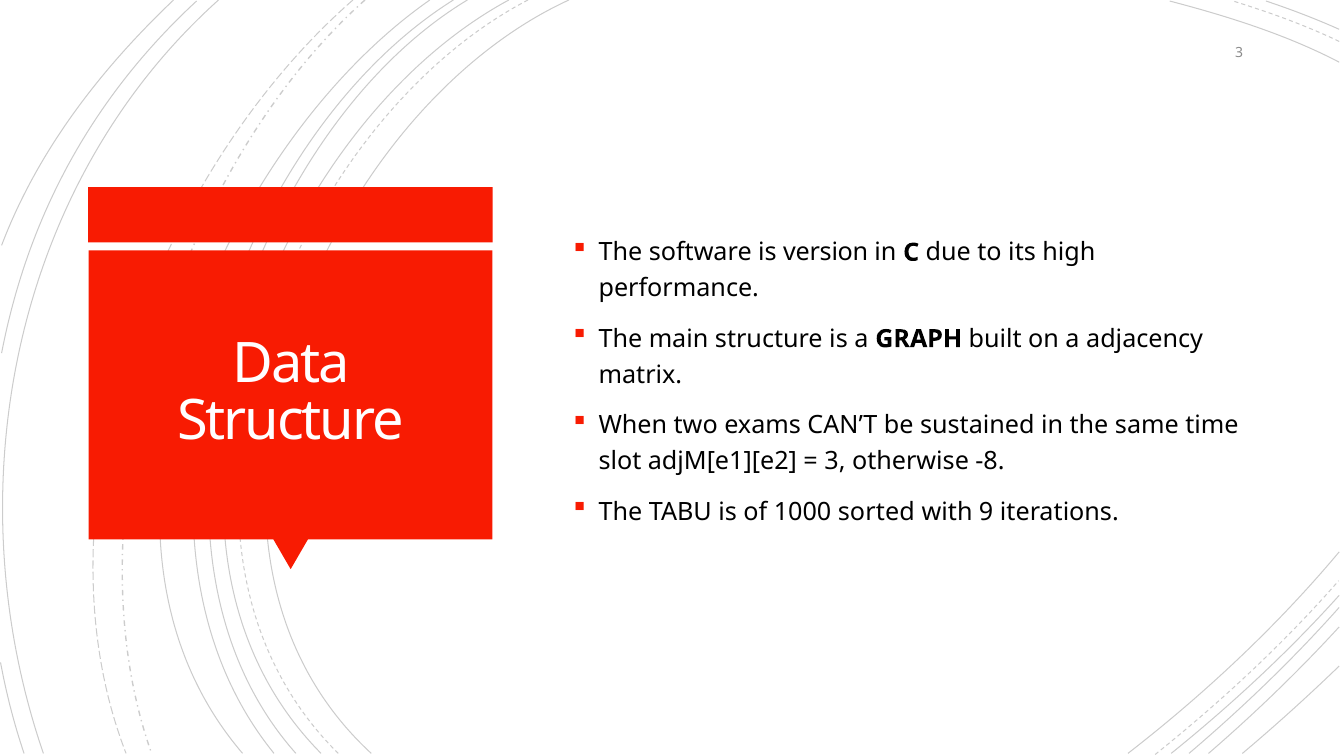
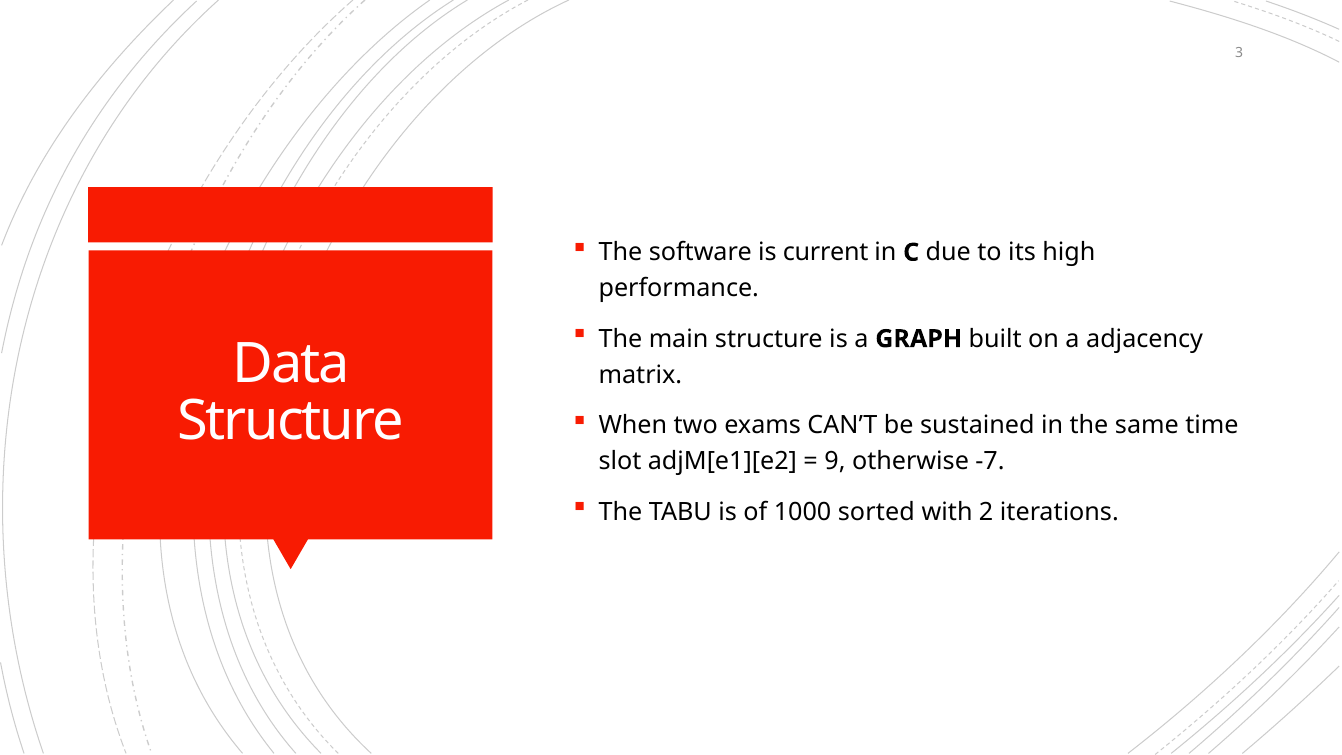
version: version -> current (826, 252)
3: 3 -> 9 (835, 461)
-8: -8 -> -7 (990, 461)
9: 9 -> 2 (986, 512)
